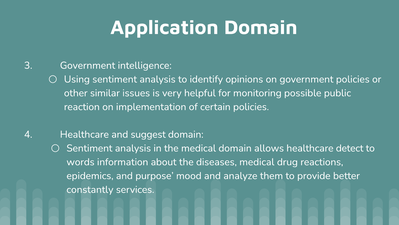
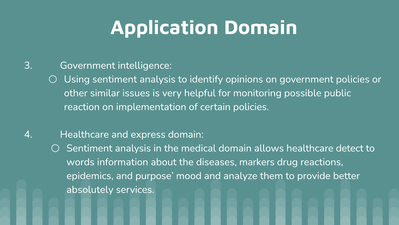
suggest: suggest -> express (148, 134)
diseases medical: medical -> markers (257, 162)
constantly: constantly -> absolutely (90, 189)
